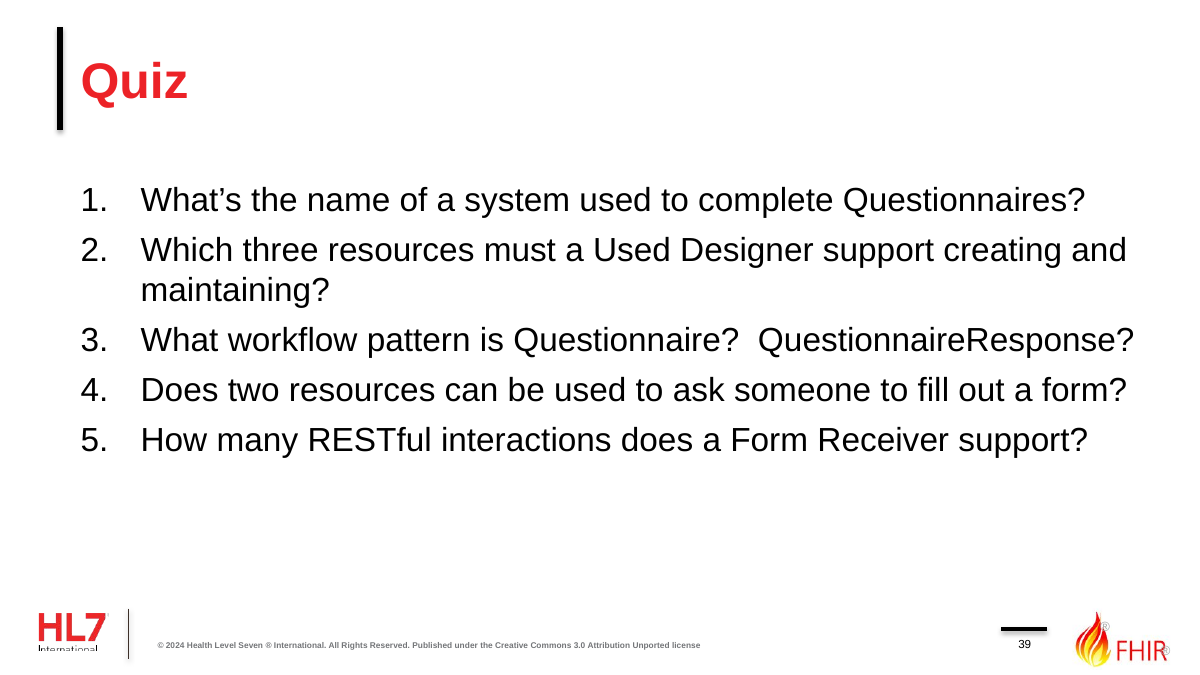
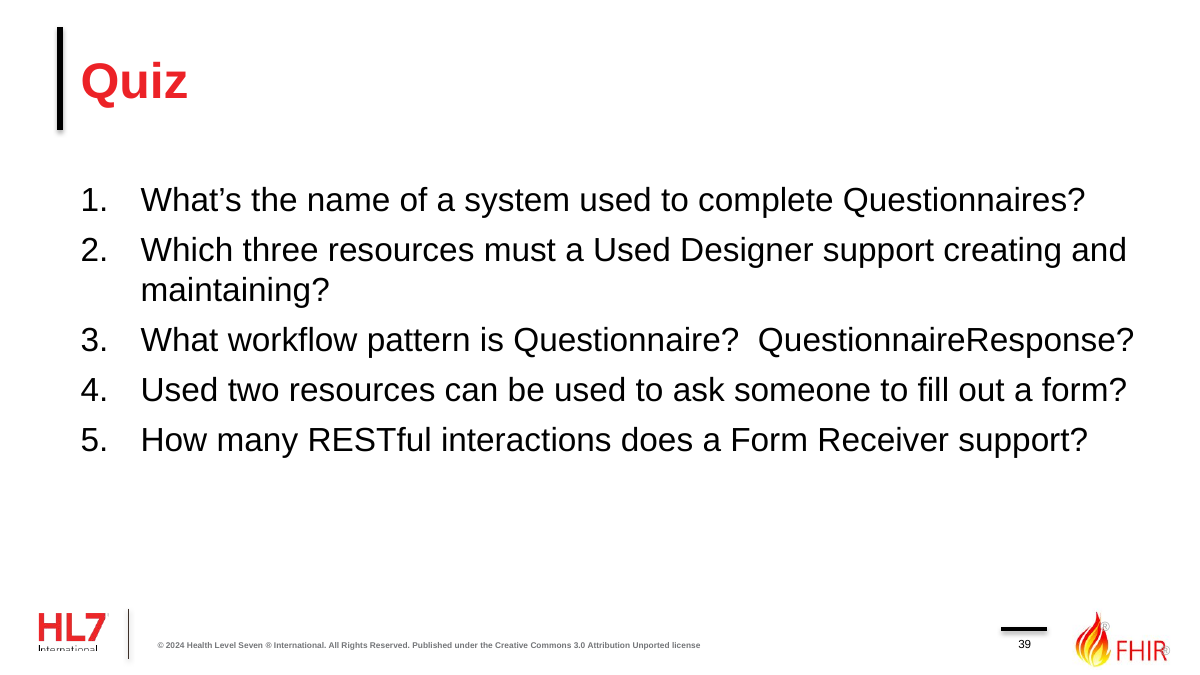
Does: Does -> Used (180, 391)
